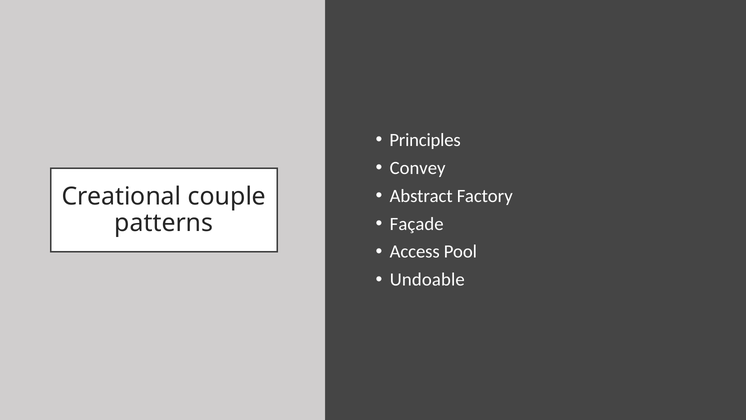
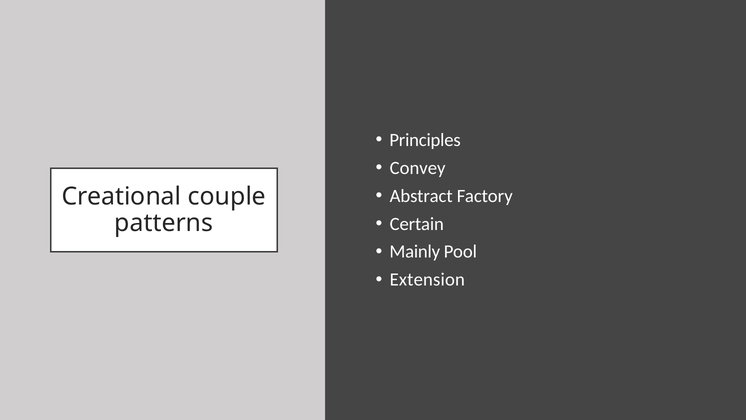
Façade: Façade -> Certain (417, 224)
Access: Access -> Mainly (415, 252)
Undoable: Undoable -> Extension (427, 279)
